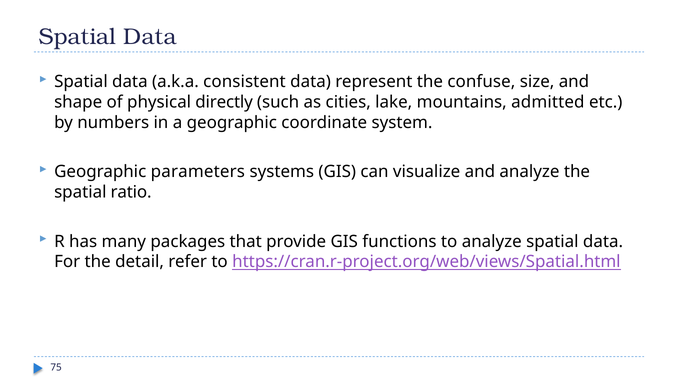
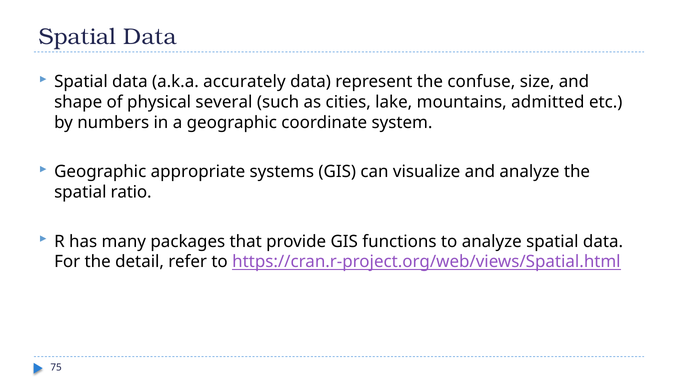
consistent: consistent -> accurately (244, 82)
directly: directly -> several (224, 102)
parameters: parameters -> appropriate (198, 172)
